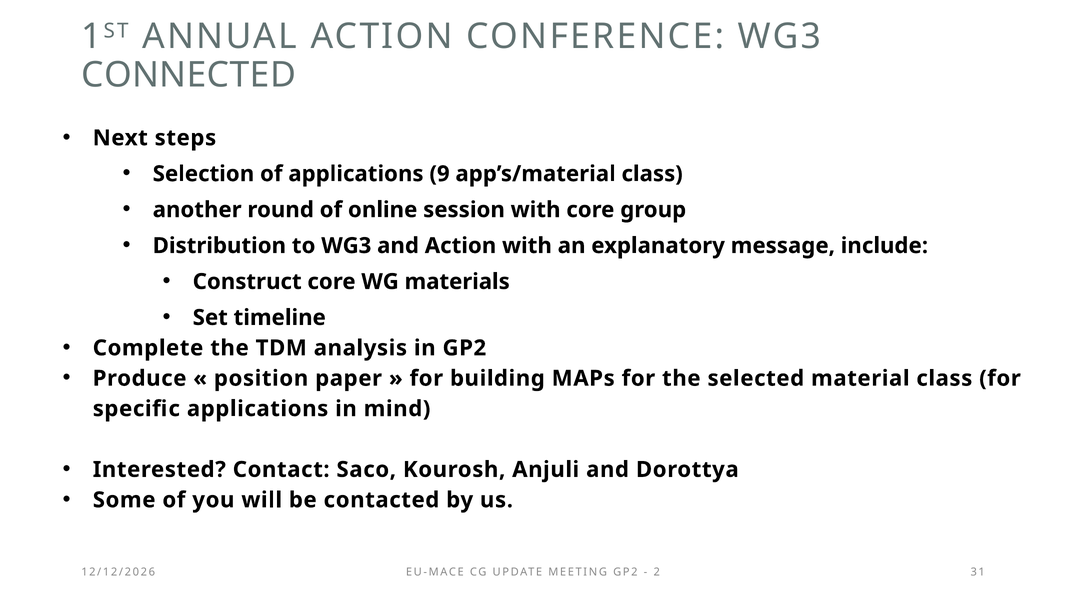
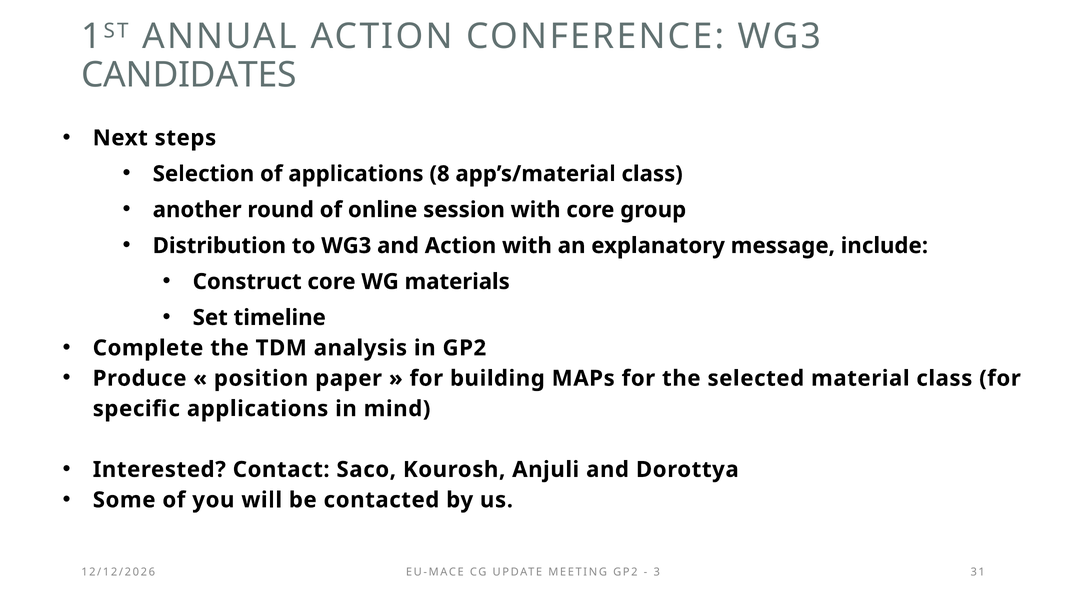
CONNECTED: CONNECTED -> CANDIDATES (189, 75)
9: 9 -> 8 (440, 174)
2: 2 -> 3 (657, 572)
